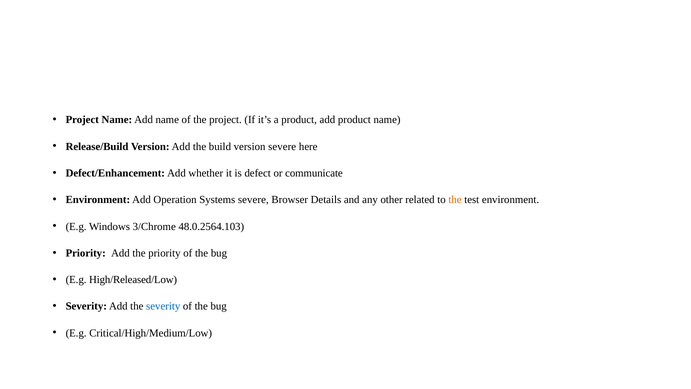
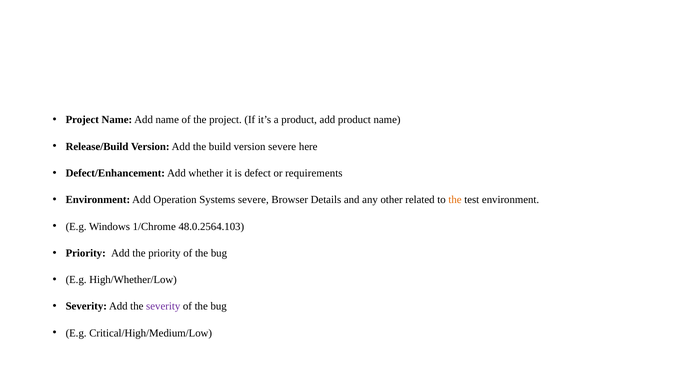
communicate: communicate -> requirements (314, 173)
3/Chrome: 3/Chrome -> 1/Chrome (154, 226)
High/Released/Low: High/Released/Low -> High/Whether/Low (133, 280)
severity colour: blue -> purple (163, 306)
